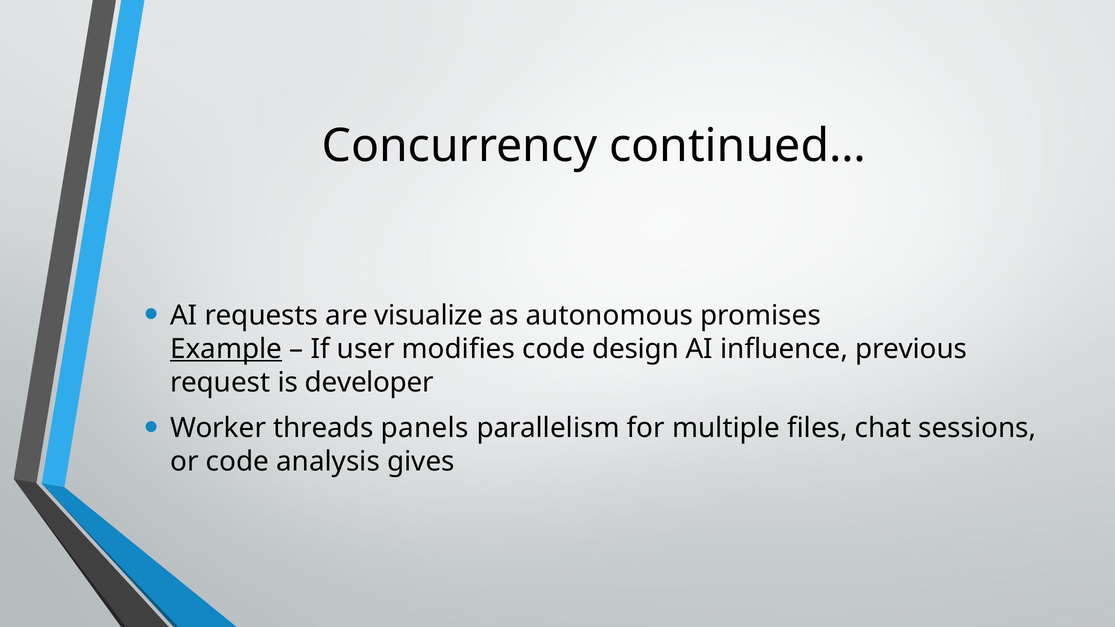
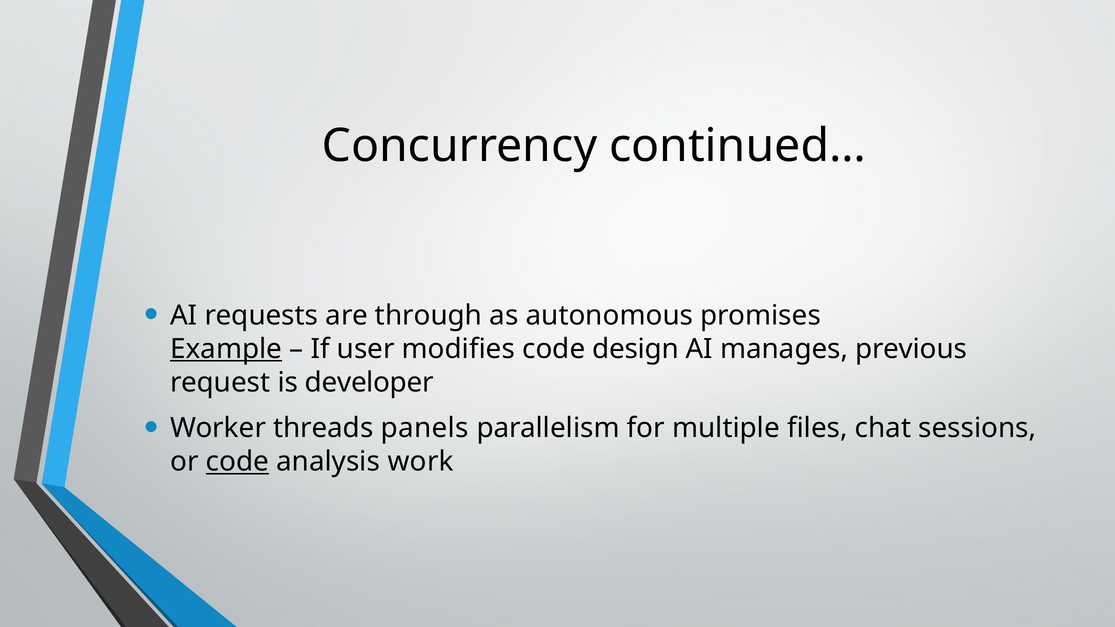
visualize: visualize -> through (429, 316)
influence: influence -> manages (784, 349)
code underline: none -> present (237, 462)
gives: gives -> work (421, 462)
